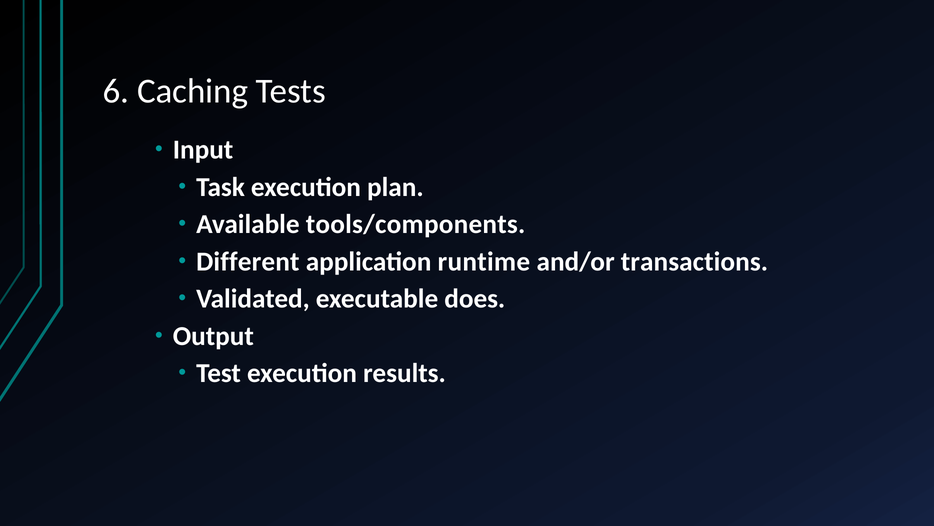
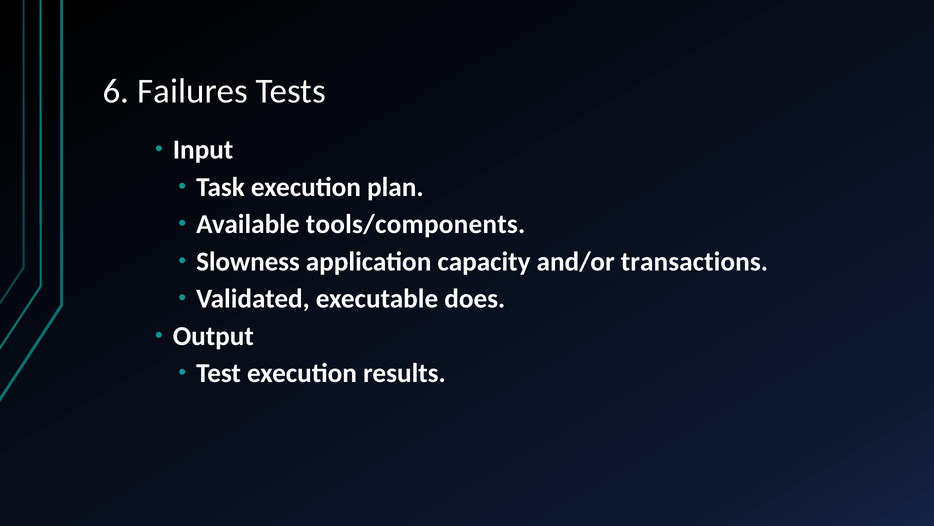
Caching: Caching -> Failures (193, 91)
Different: Different -> Slowness (248, 261)
runtime: runtime -> capacity (484, 261)
